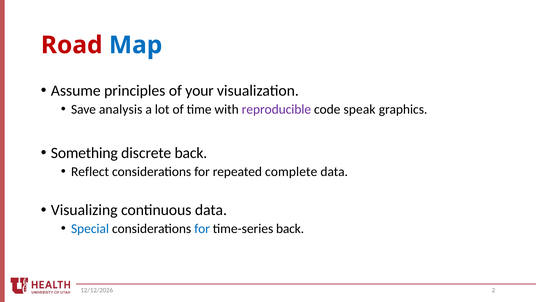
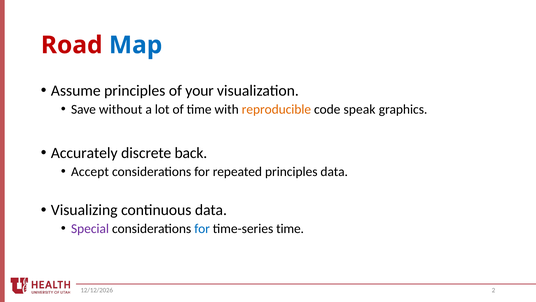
analysis: analysis -> without (121, 109)
reproducible colour: purple -> orange (276, 109)
Something: Something -> Accurately (84, 153)
Reflect: Reflect -> Accept (90, 171)
repeated complete: complete -> principles (291, 171)
Special colour: blue -> purple (90, 228)
time-series back: back -> time (290, 228)
